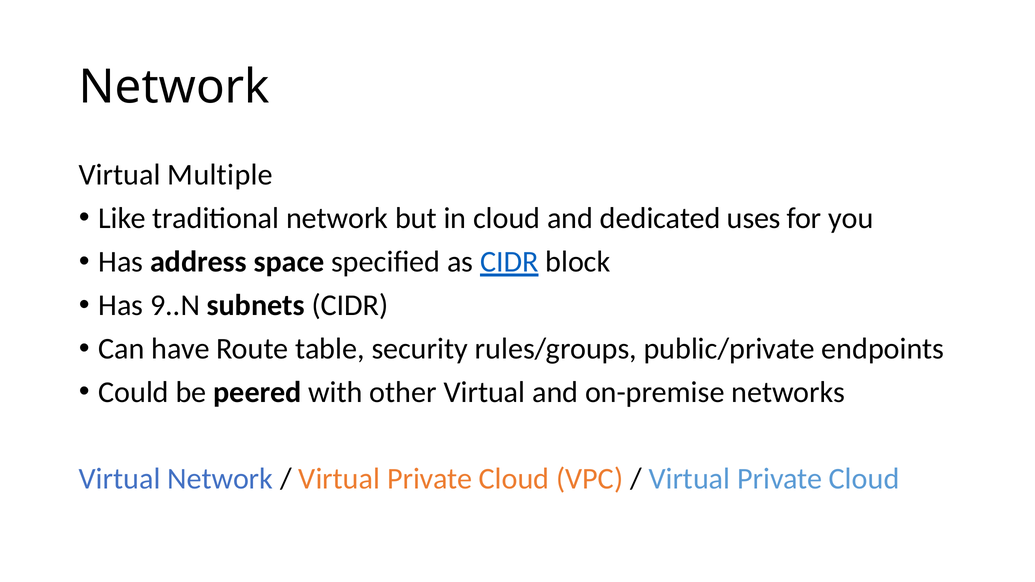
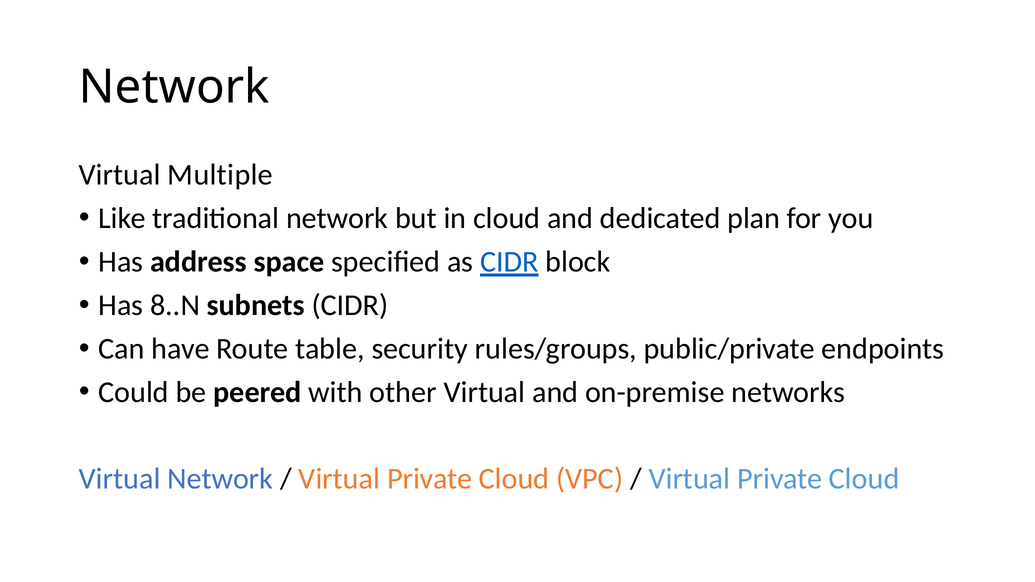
uses: uses -> plan (754, 218)
9..N: 9..N -> 8..N (175, 306)
